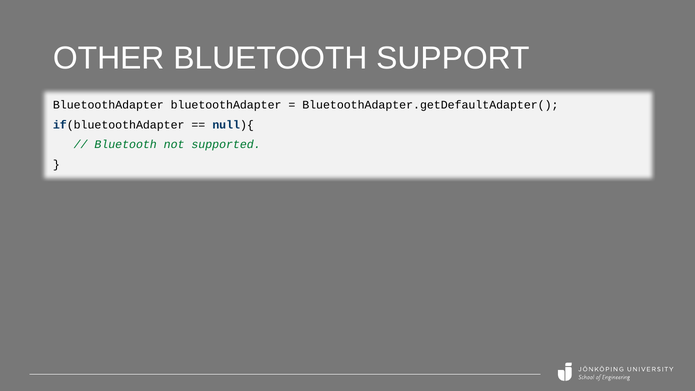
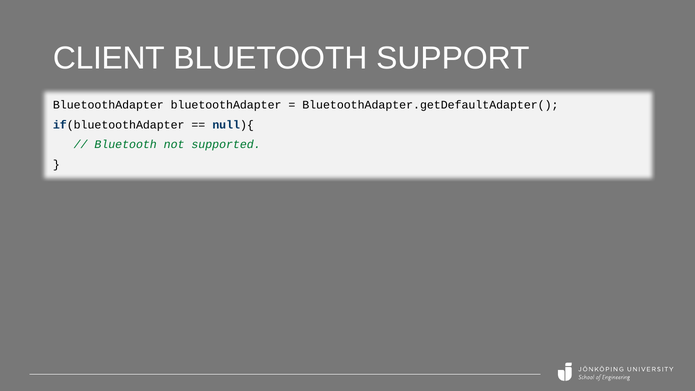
OTHER: OTHER -> CLIENT (109, 58)
